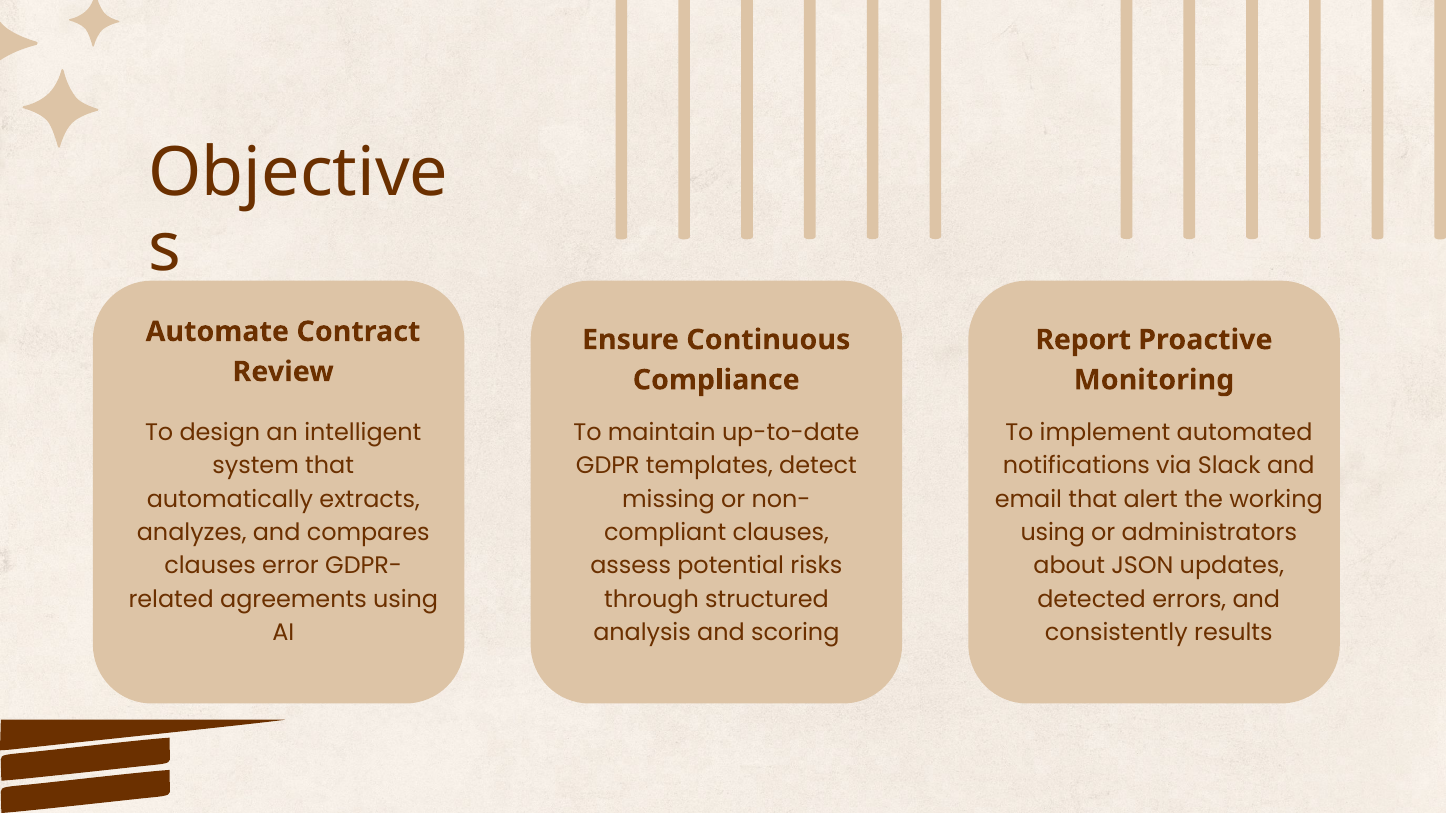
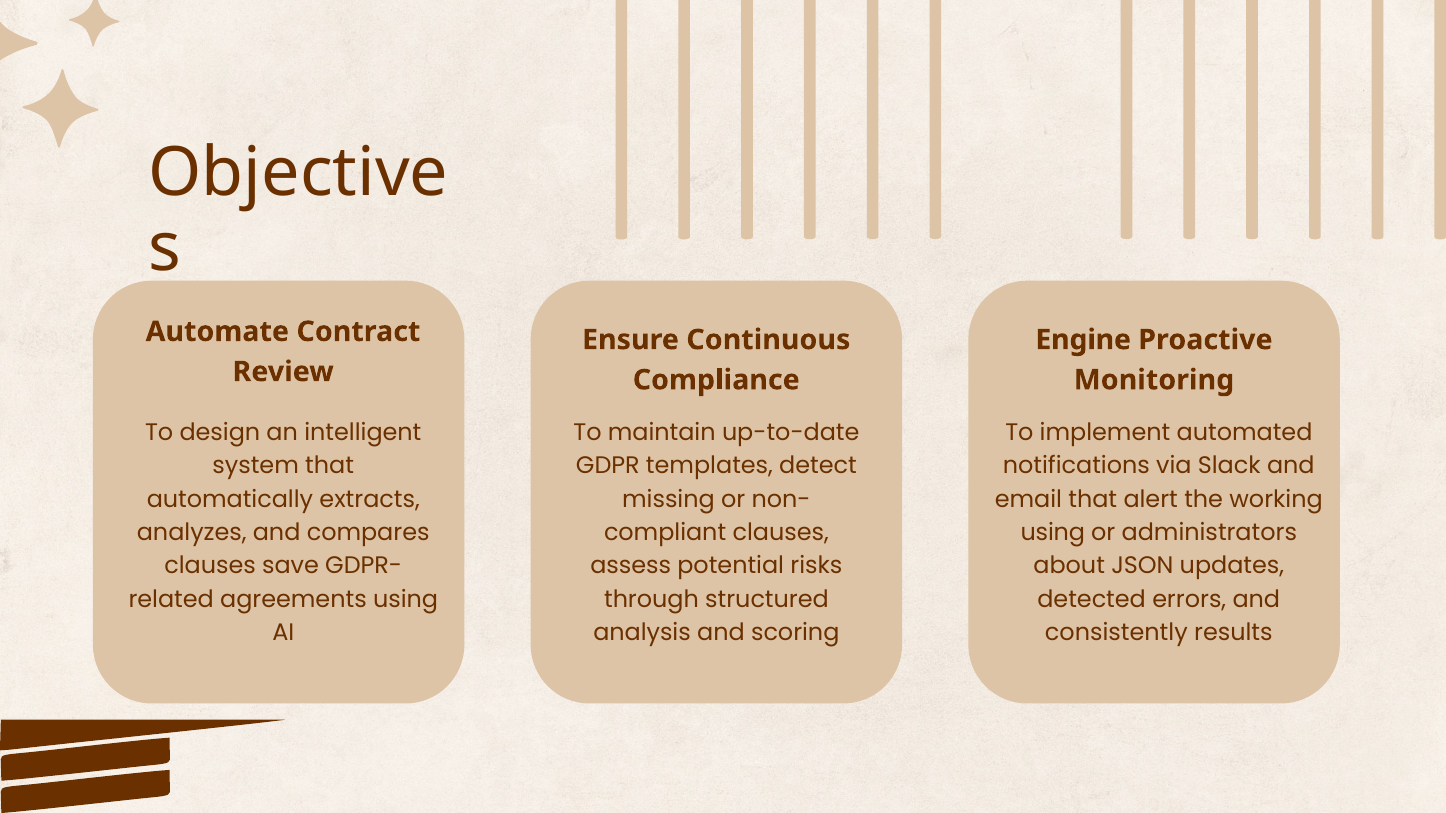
Report: Report -> Engine (1083, 340)
error: error -> save (291, 566)
